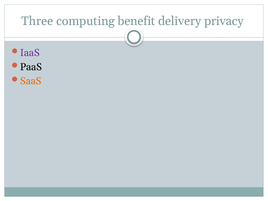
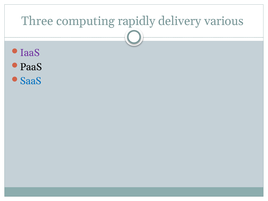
benefit: benefit -> rapidly (136, 21)
privacy: privacy -> various (224, 21)
SaaS colour: orange -> blue (31, 81)
